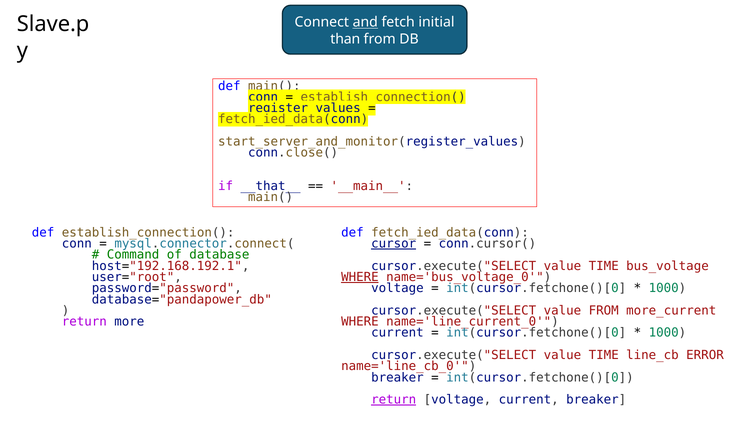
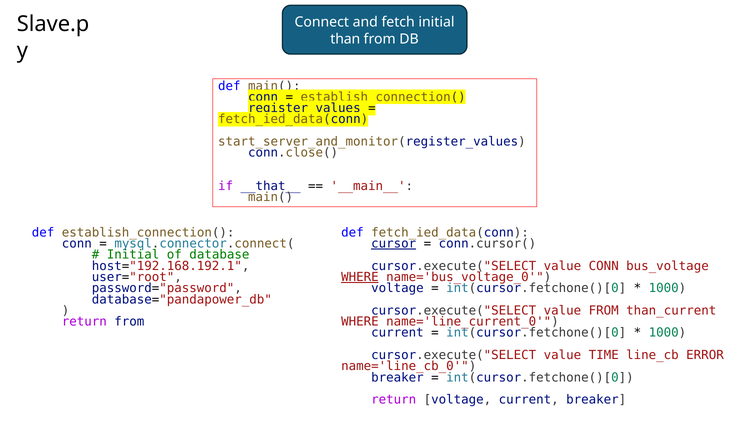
and underline: present -> none (365, 22)
Command: Command -> Initial (133, 255)
TIME: TIME -> CONN (604, 266)
more_current: more_current -> than_current (671, 310)
return more: more -> from (129, 322)
return underline: present -> none (394, 400)
